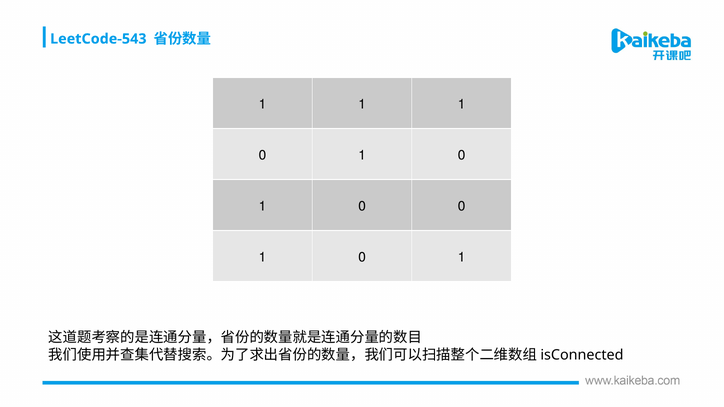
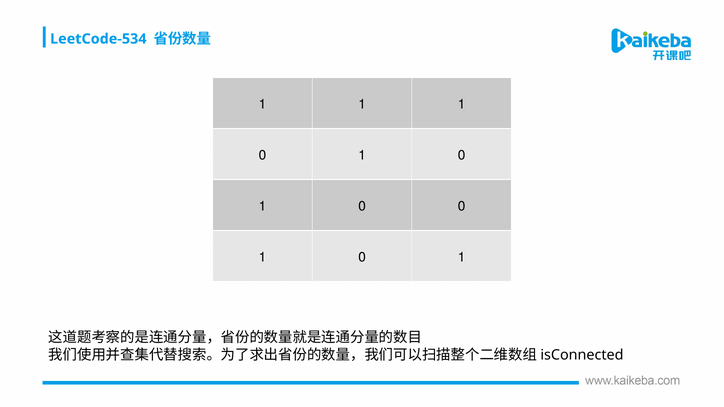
LeetCode-543: LeetCode-543 -> LeetCode-534 (98, 39)
